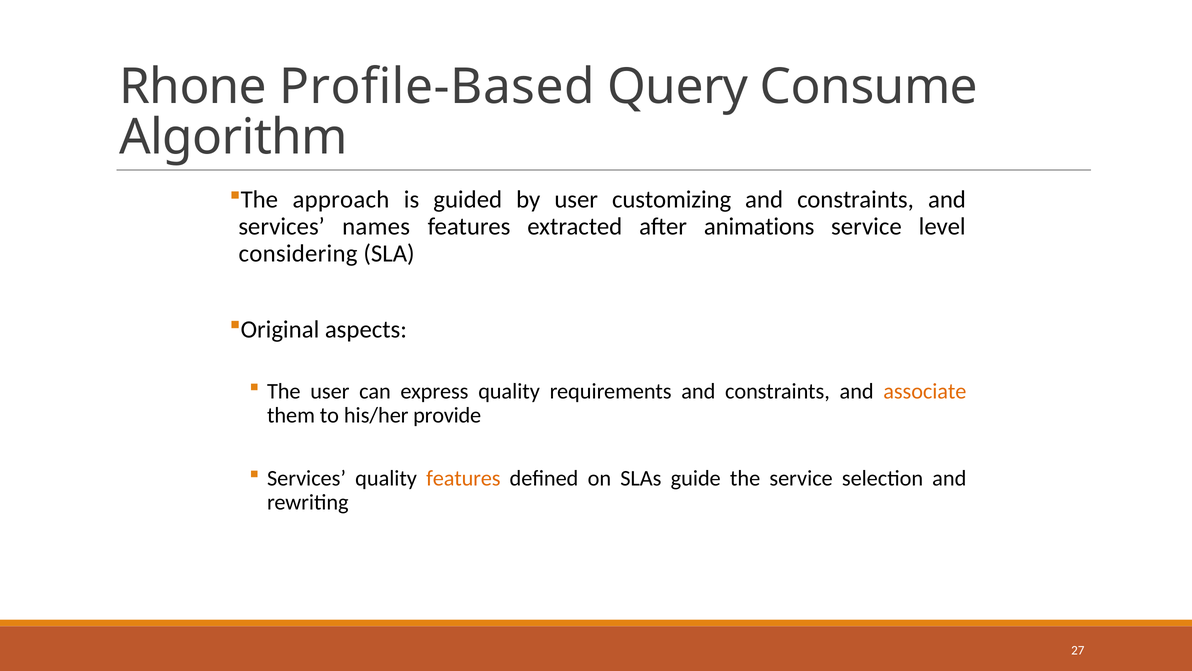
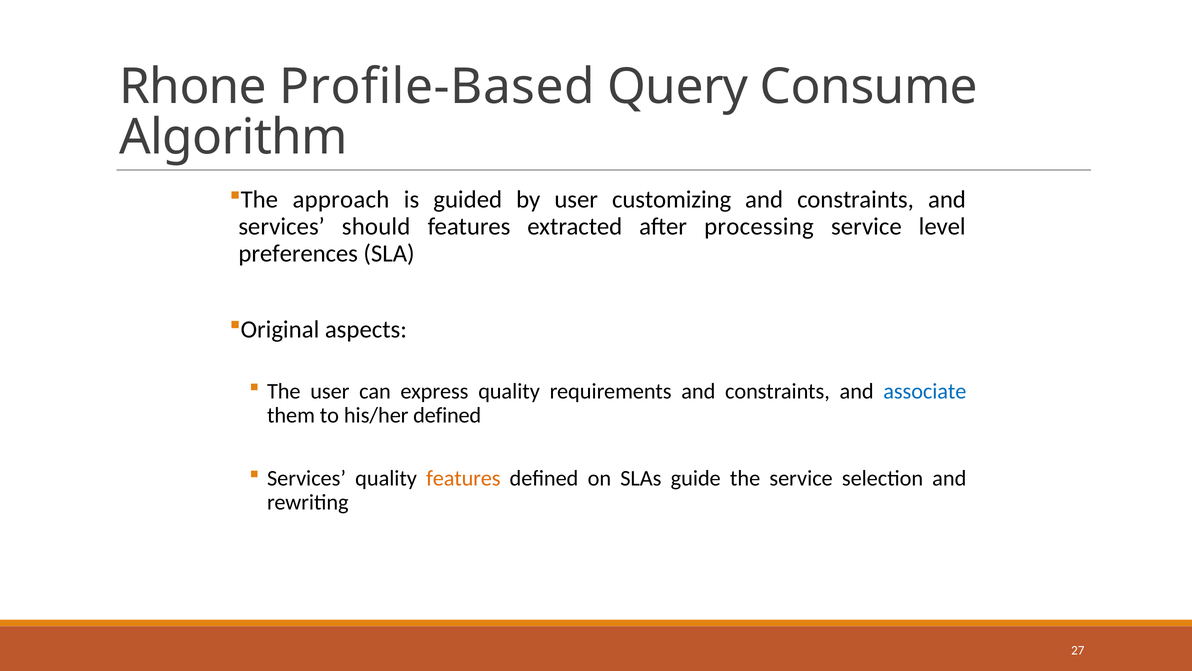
names: names -> should (376, 227)
animations: animations -> processing (759, 227)
considering: considering -> preferences (298, 253)
associate colour: orange -> blue (925, 391)
his/her provide: provide -> defined (447, 415)
